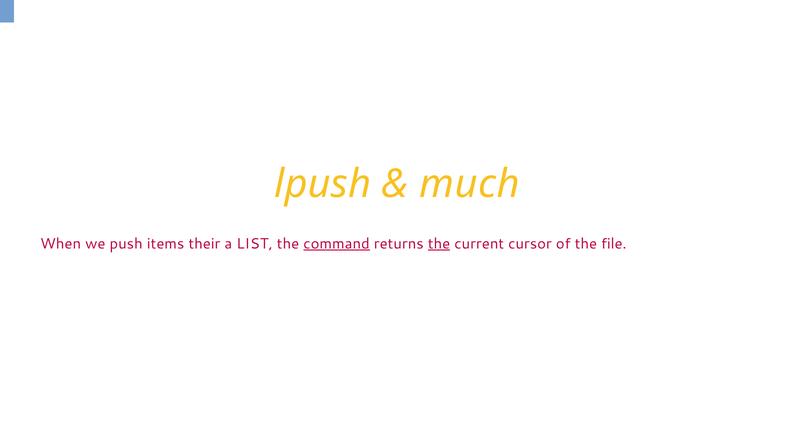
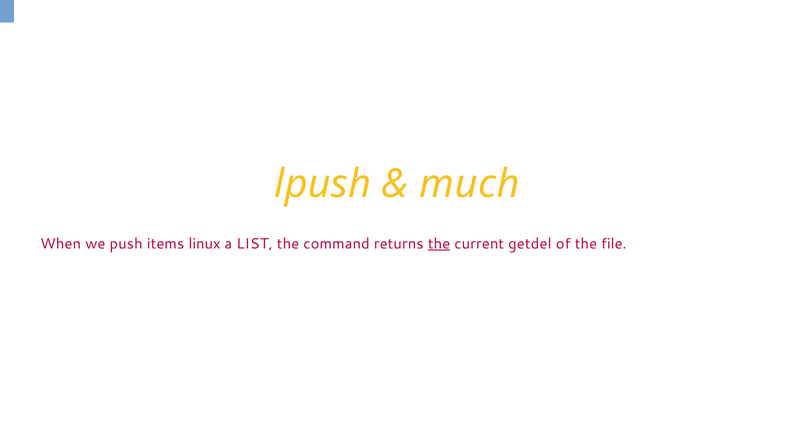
their: their -> linux (205, 244)
command underline: present -> none (337, 244)
cursor: cursor -> getdel (530, 244)
